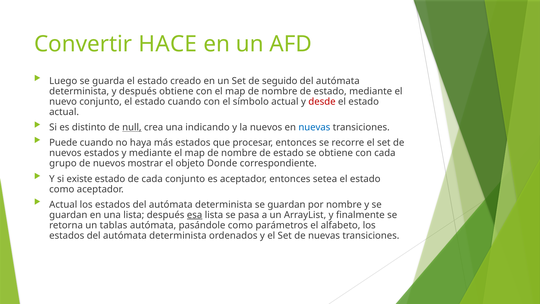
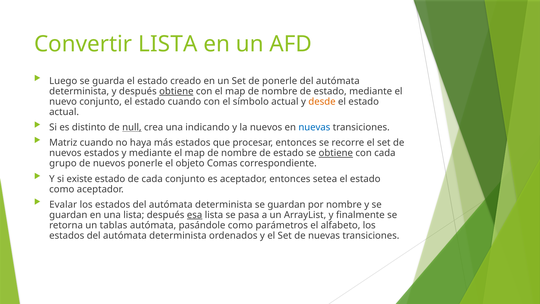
Convertir HACE: HACE -> LISTA (168, 44)
de seguido: seguido -> ponerle (280, 81)
obtiene underline: none -> present (176, 91)
desde colour: red -> orange (322, 102)
Puede: Puede -> Matriz (63, 143)
obtiene underline: none -> present (336, 153)
nuevos mostrar: mostrar -> ponerle (145, 163)
Donde: Donde -> Comas (222, 163)
Actual: Actual -> Evalar (63, 204)
